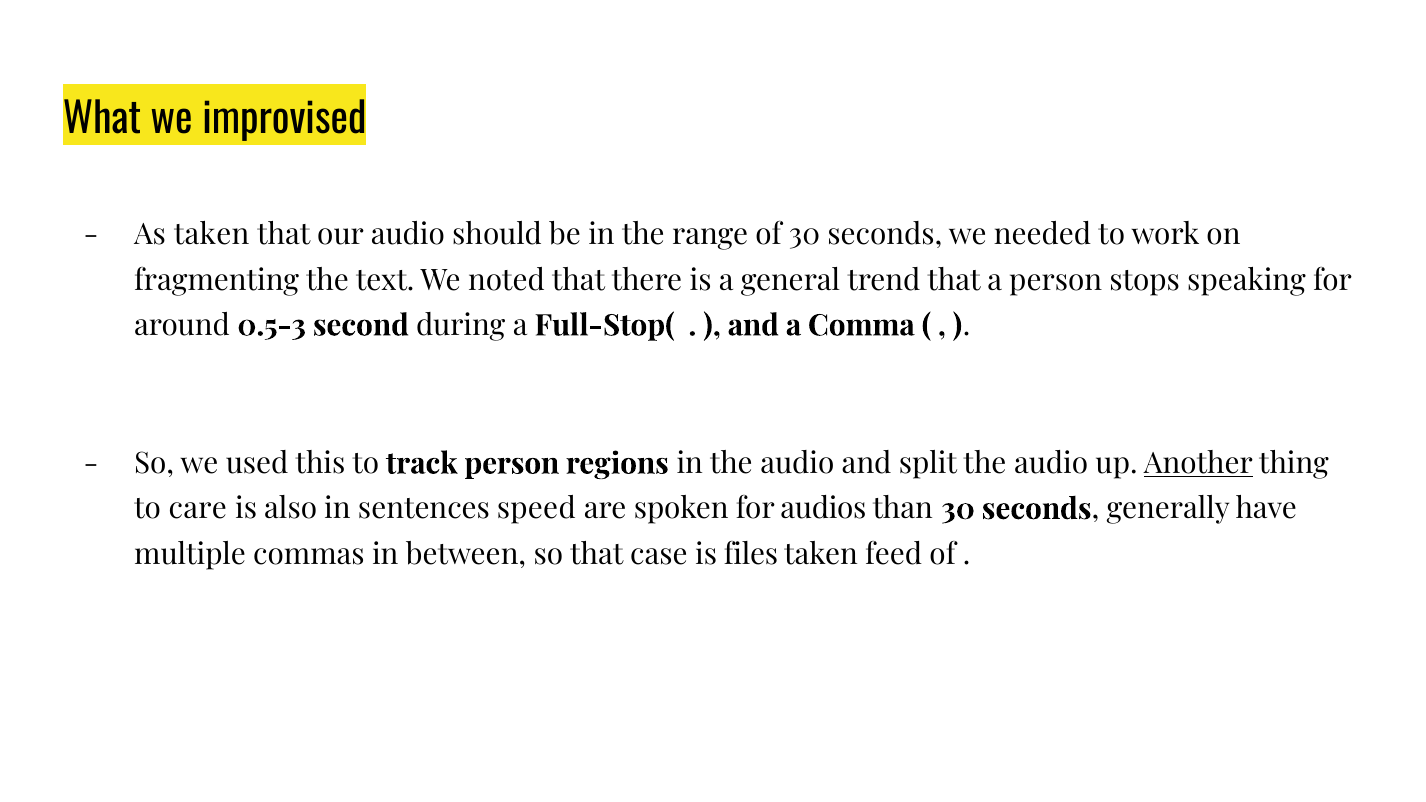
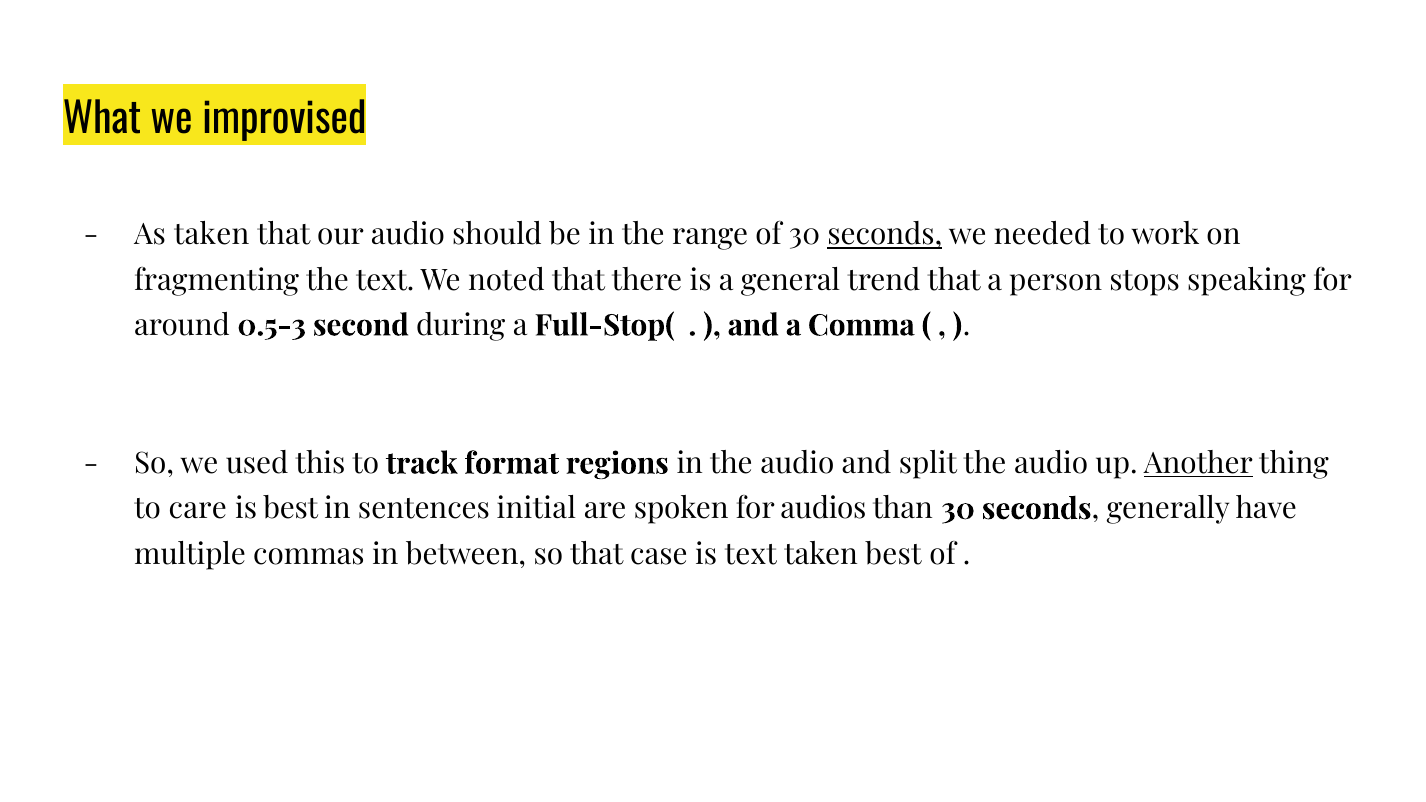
seconds underline: none -> present (885, 235)
track person: person -> format (512, 464)
is also: also -> best (291, 509)
speed: speed -> initial (536, 509)
is files: files -> text (751, 555)
taken feed: feed -> best (893, 555)
